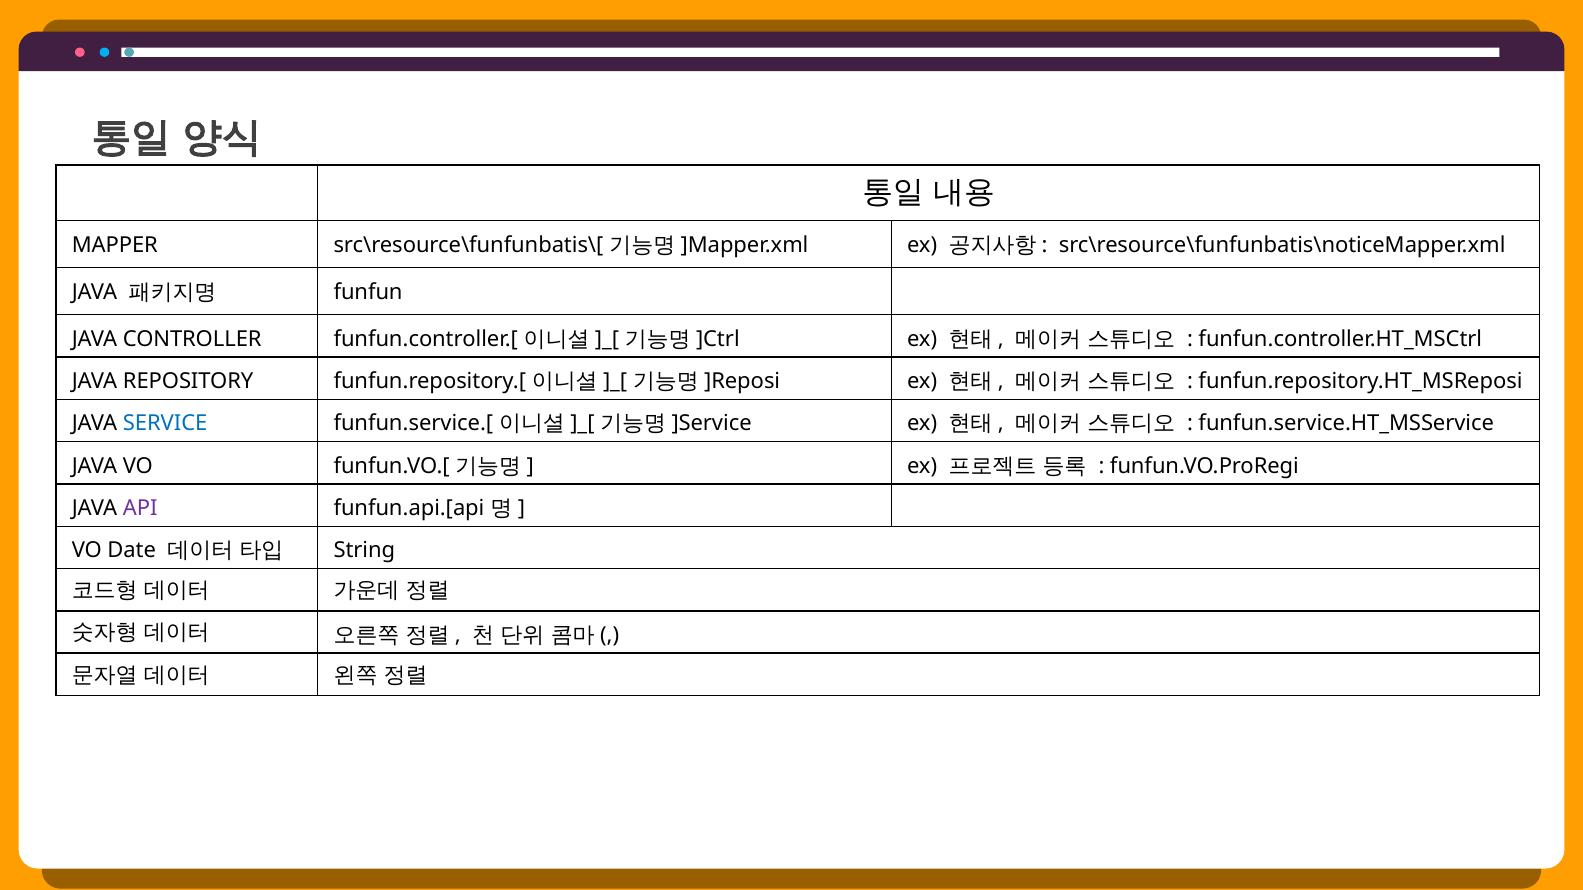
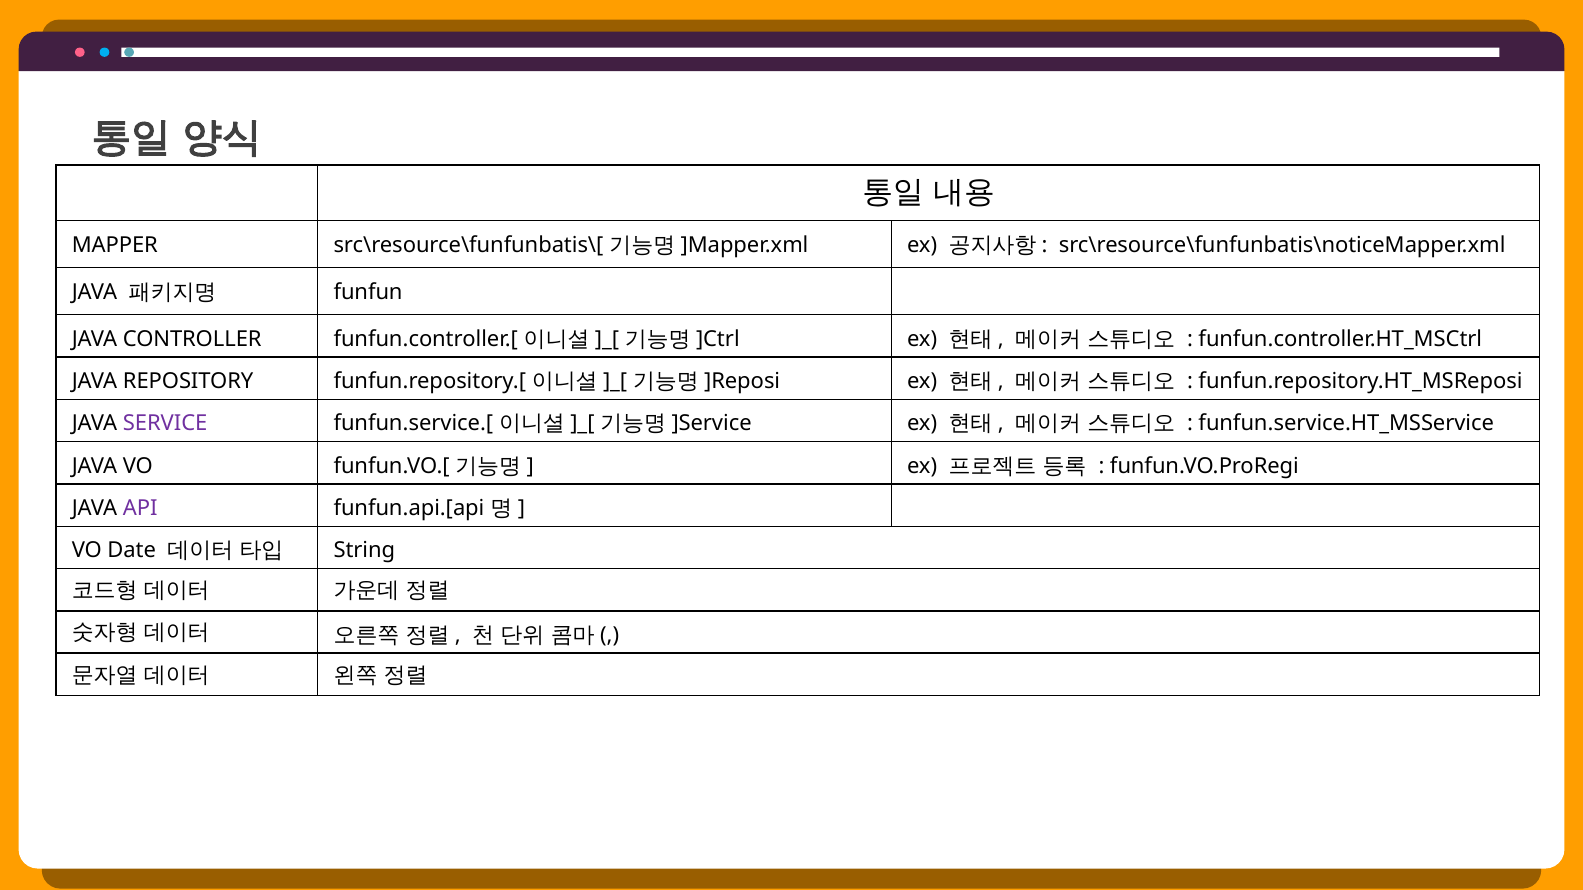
SERVICE colour: blue -> purple (165, 424)
